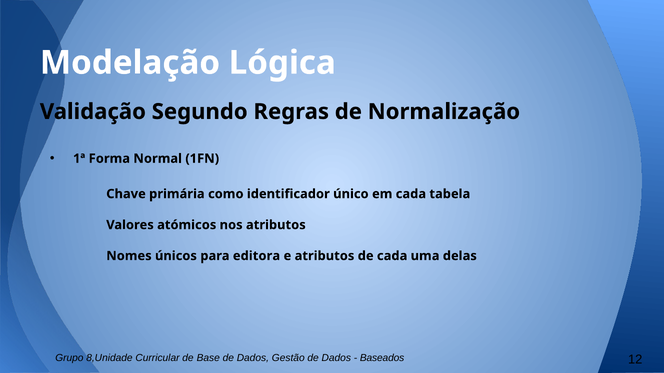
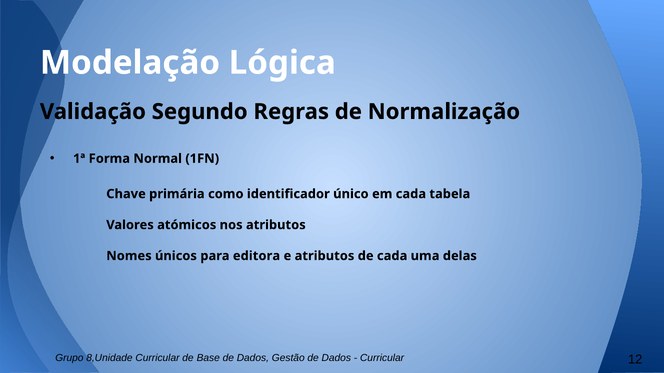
Baseados: Baseados -> Curricular (382, 358)
